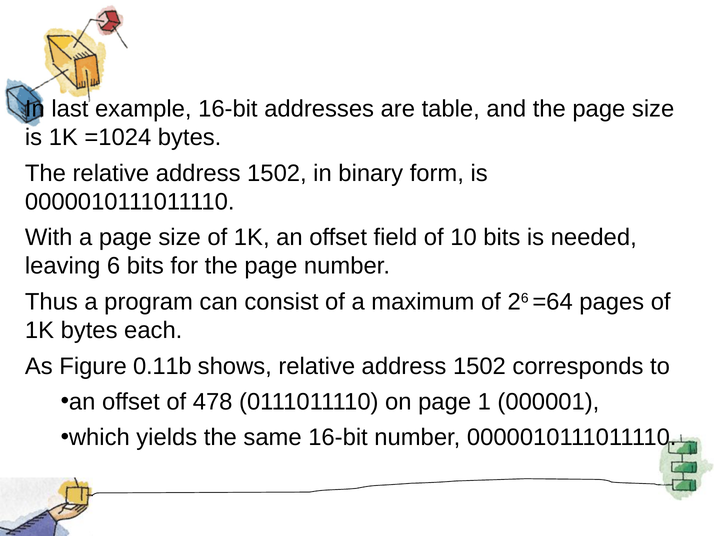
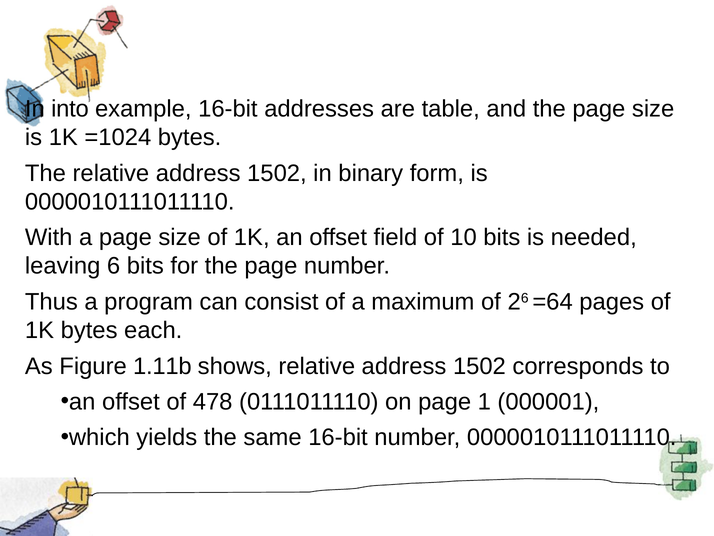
last: last -> into (70, 109)
0.11b: 0.11b -> 1.11b (162, 366)
